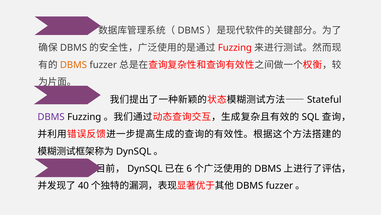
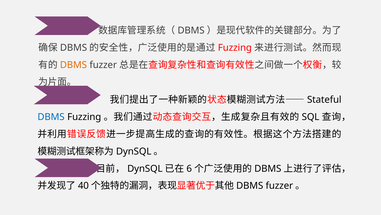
DBMS colour: purple -> blue (51, 117)
